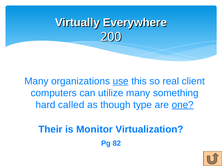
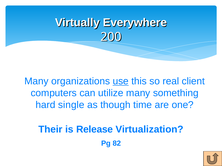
called: called -> single (71, 105)
type: type -> time (143, 105)
one underline: present -> none (183, 105)
Monitor: Monitor -> Release (95, 130)
